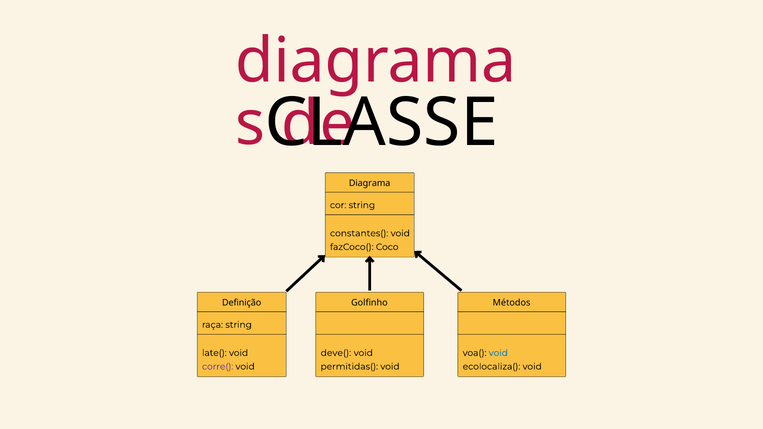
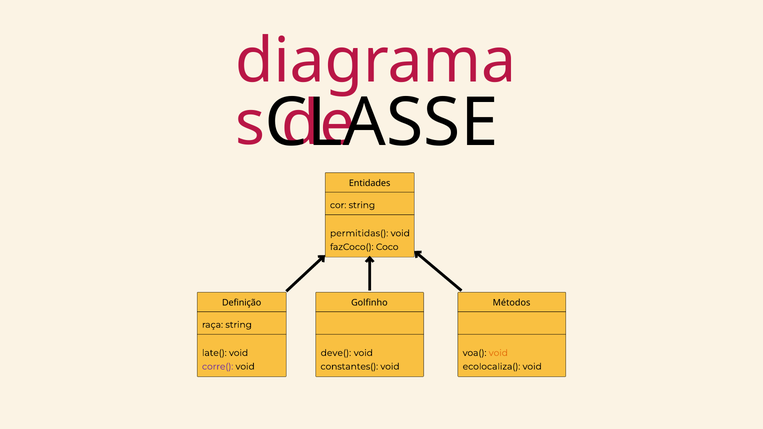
Diagrama: Diagrama -> Entidades (370, 183)
constantes(: constantes( -> permitidas( (359, 233)
void colour: blue -> orange (498, 353)
permitidas(: permitidas( -> constantes( (349, 367)
